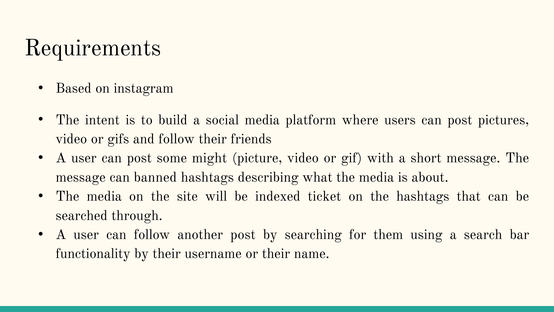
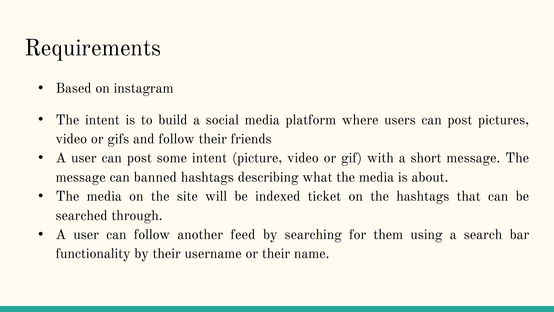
some might: might -> intent (209, 158)
another post: post -> feed (243, 234)
